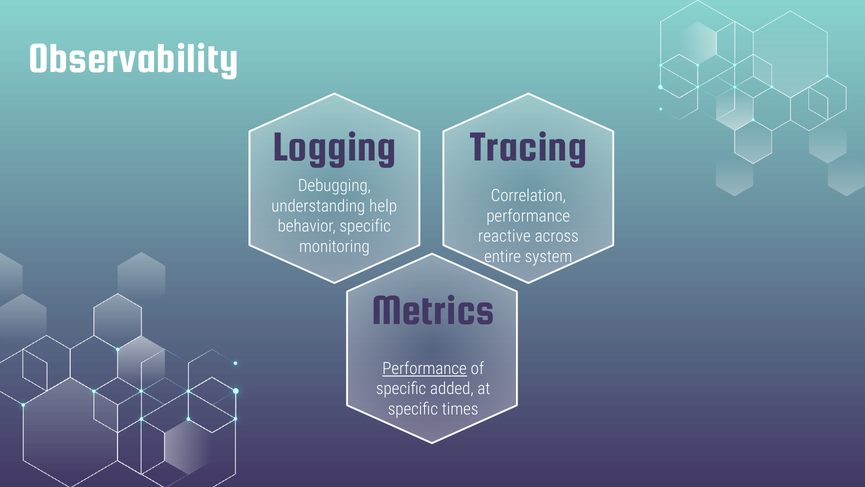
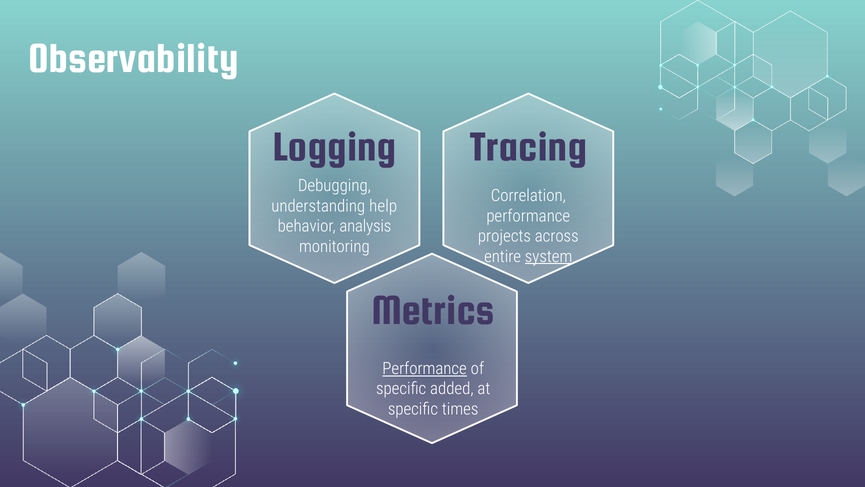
behavior specific: specific -> analysis (365, 226)
reactive: reactive -> projects (504, 236)
system underline: none -> present (549, 256)
